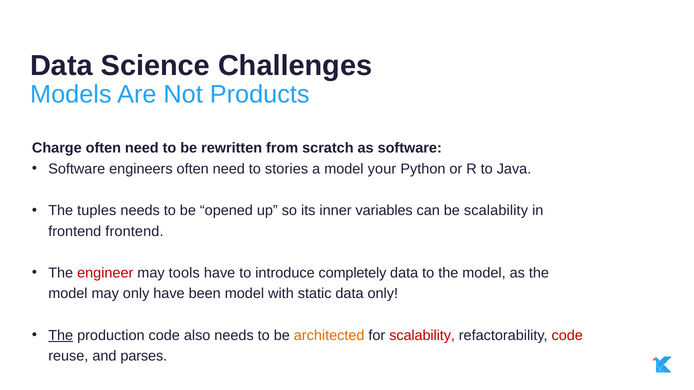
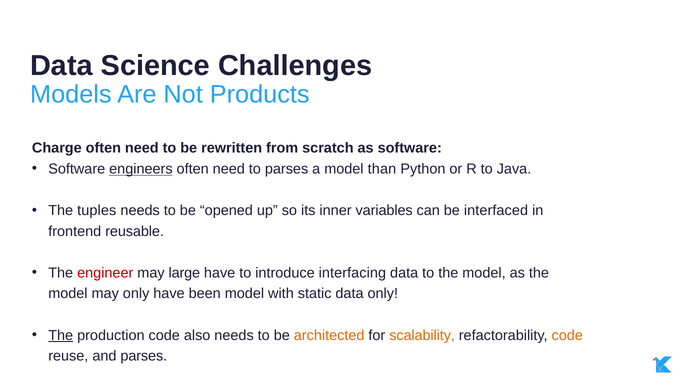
engineers underline: none -> present (141, 169)
to stories: stories -> parses (287, 169)
your: your -> than (382, 169)
be scalability: scalability -> interfaced (496, 211)
frontend frontend: frontend -> reusable (135, 232)
tools: tools -> large (184, 273)
completely: completely -> interfacing (352, 273)
scalability colour: red -> orange (422, 336)
code colour: red -> orange (567, 336)
